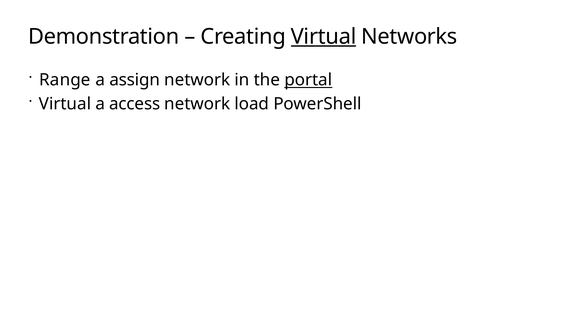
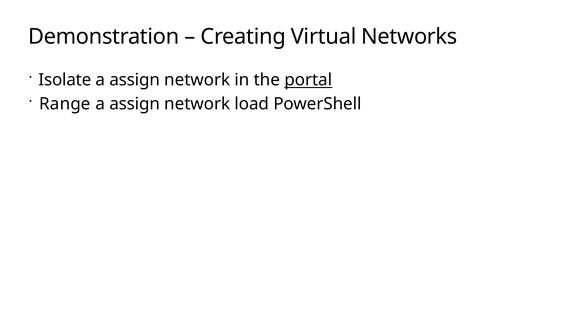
Virtual underline: present -> none (324, 37)
Range: Range -> Isolate (65, 80)
Virtual: Virtual -> Range (65, 104)
access: access -> assign (135, 104)
